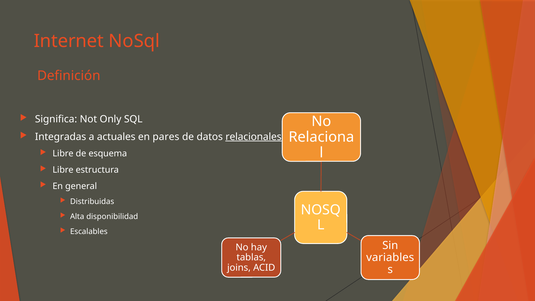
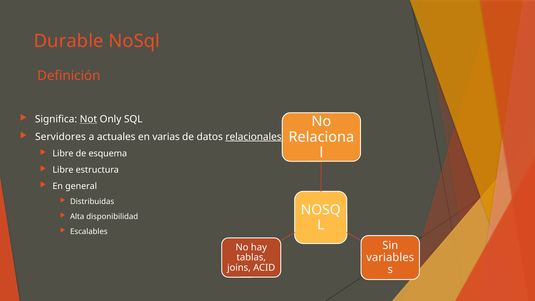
Internet: Internet -> Durable (69, 41)
Not underline: none -> present (88, 119)
Integradas: Integradas -> Servidores (61, 137)
pares: pares -> varias (166, 137)
